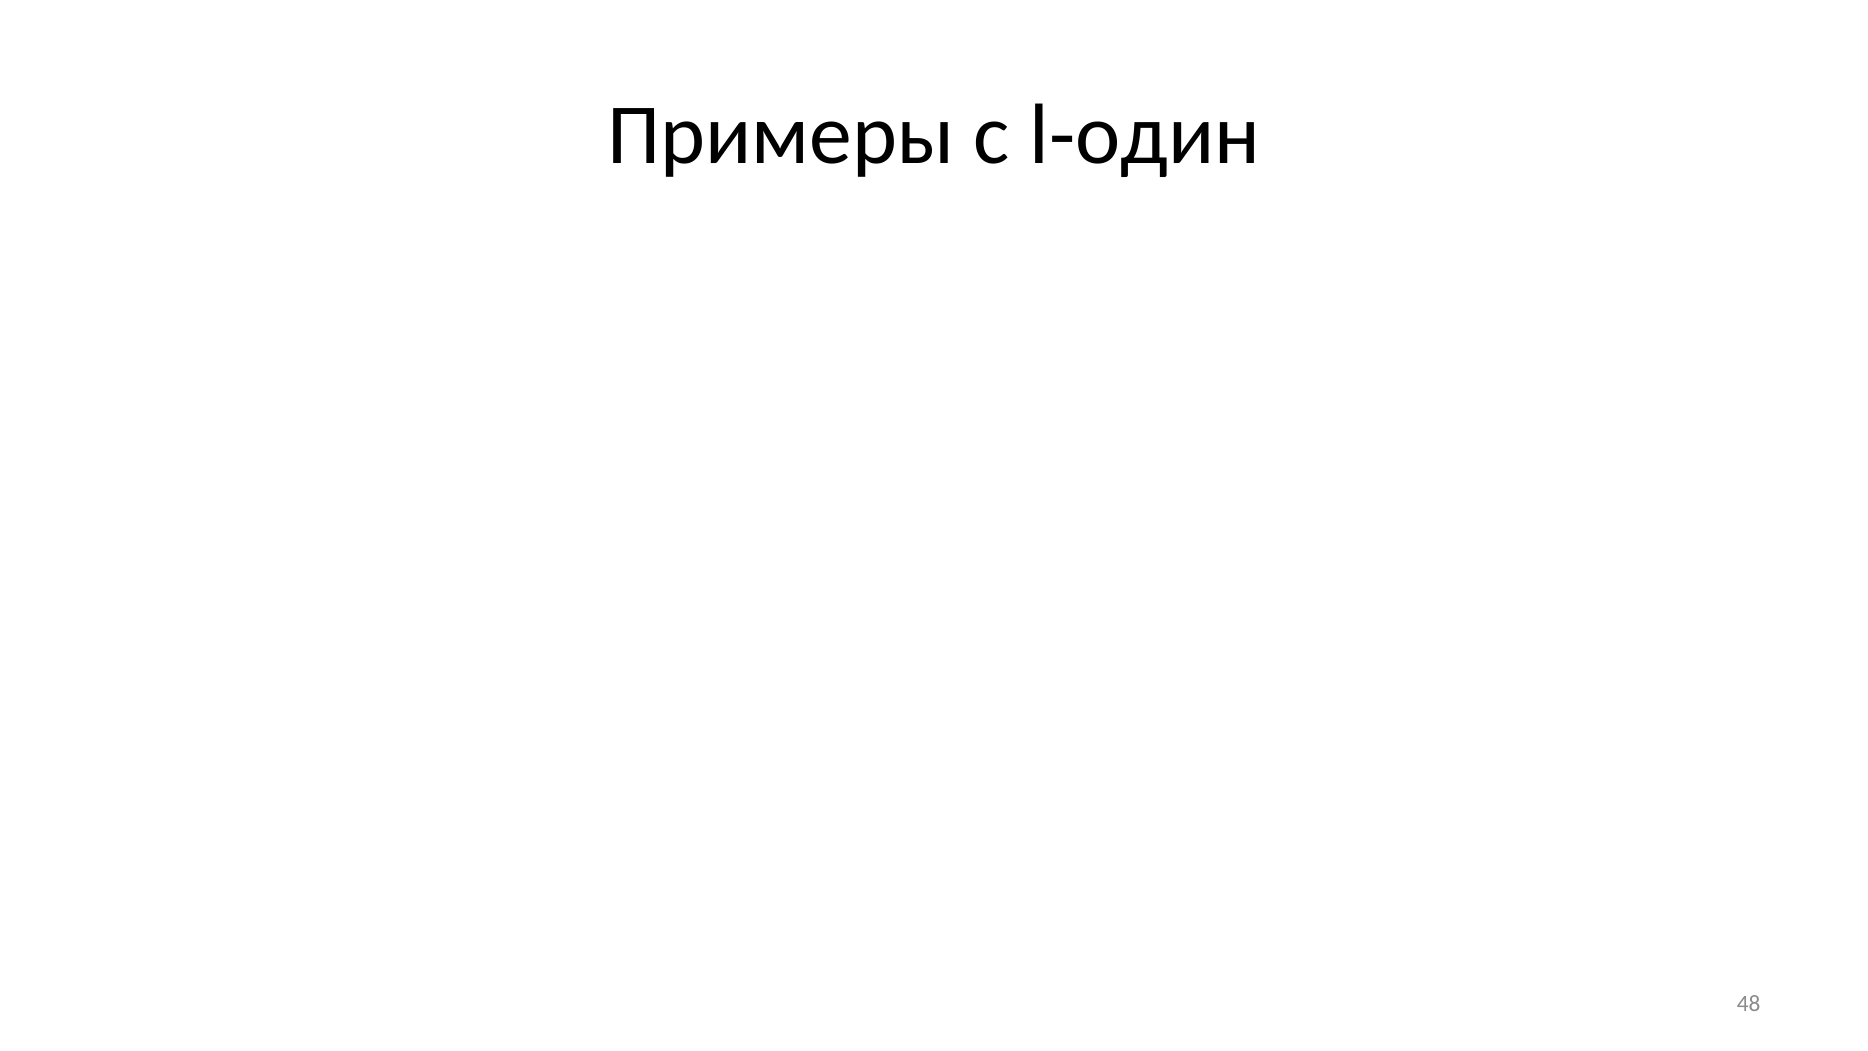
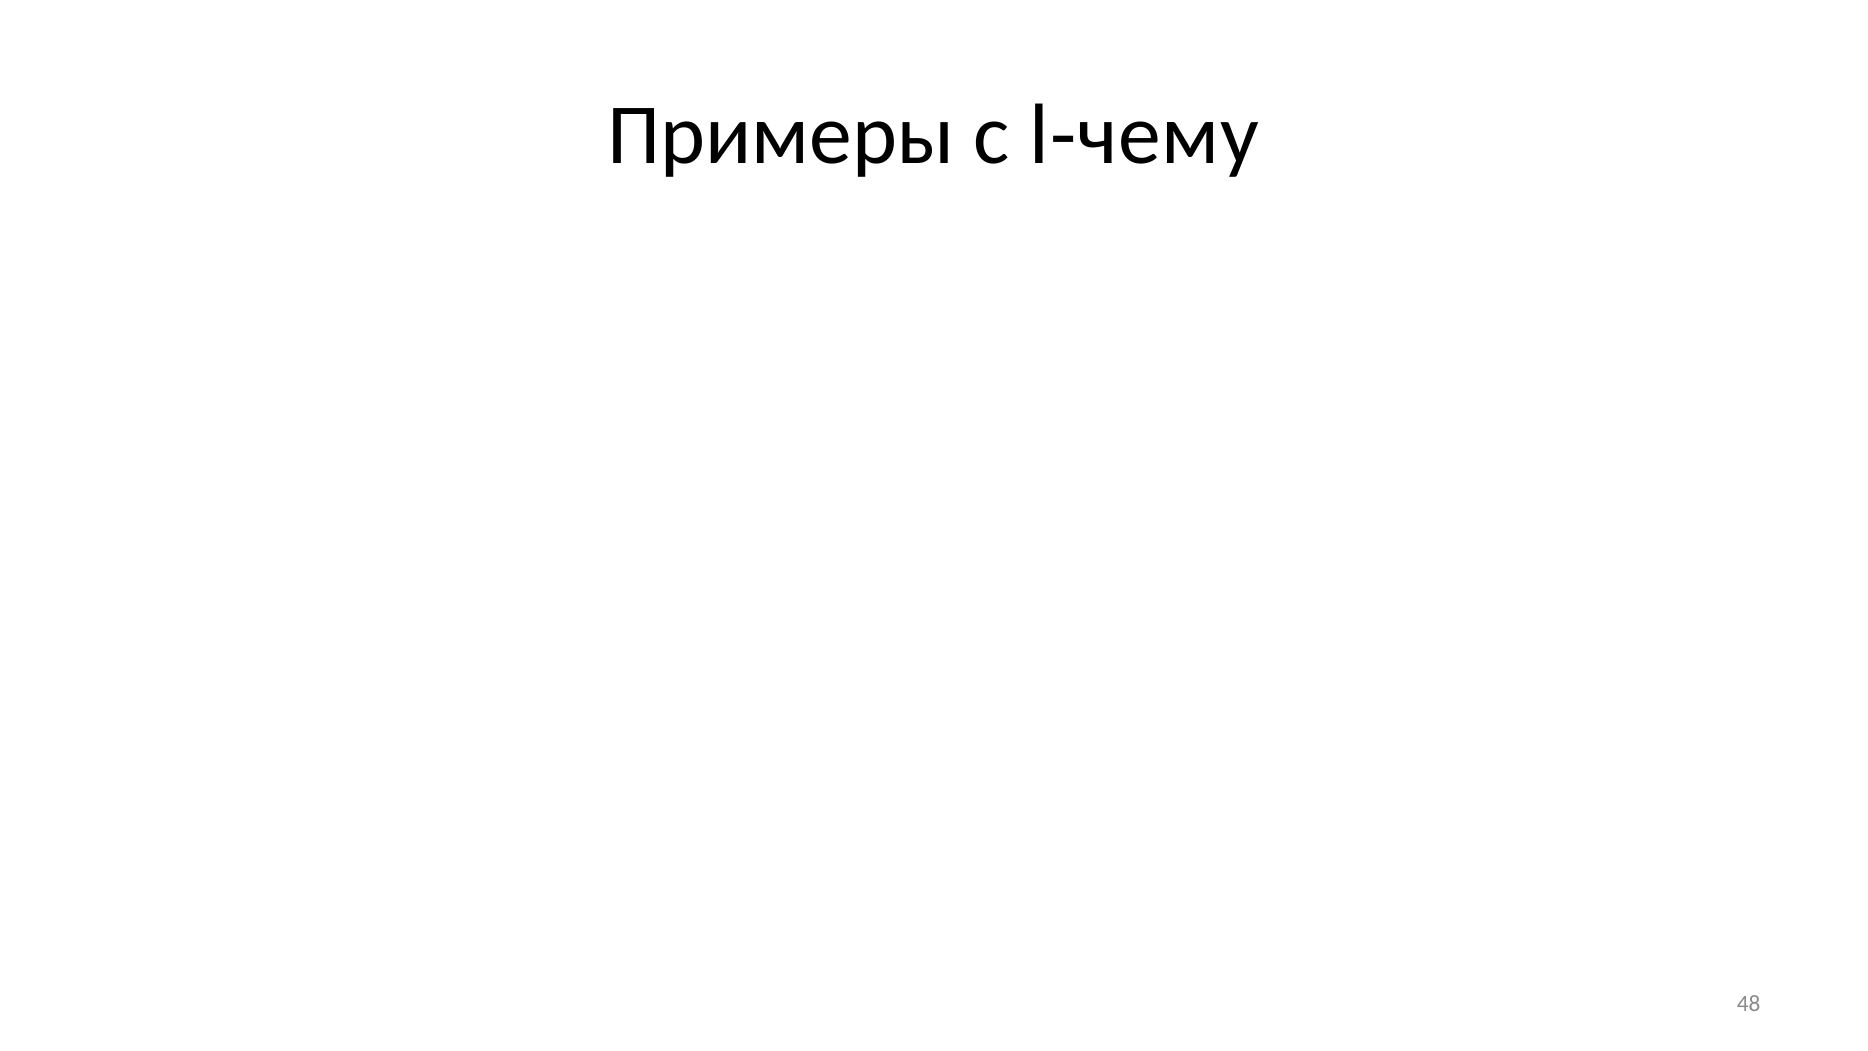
l-один: l-один -> l-чему (1144, 136)
